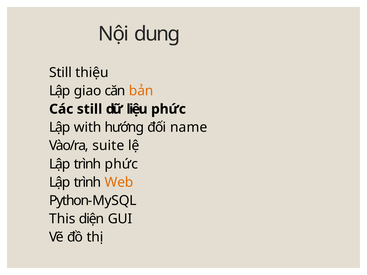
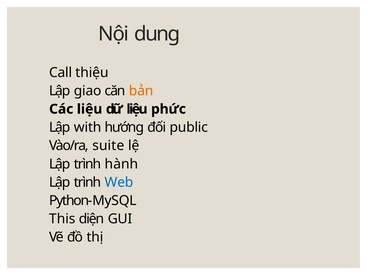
Still: Still -> Call (61, 73)
Các still: still -> liệu (90, 109)
name: name -> public (189, 128)
trình phức: phức -> hành (121, 164)
Web colour: orange -> blue (119, 182)
